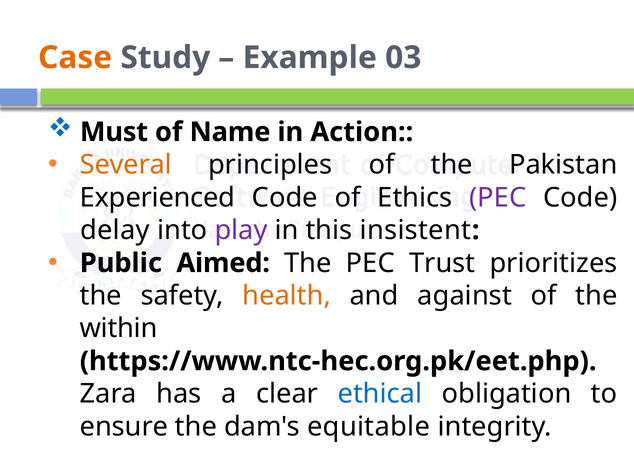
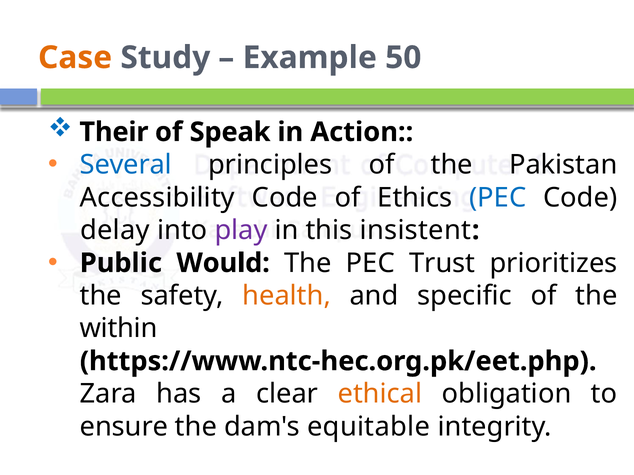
03: 03 -> 50 (403, 58)
Must: Must -> Their (114, 132)
Name: Name -> Speak (230, 132)
Several colour: orange -> blue (126, 165)
Experienced: Experienced -> Accessibility (157, 198)
PEC colour: purple -> blue (498, 198)
Aimed: Aimed -> Would (223, 263)
against: against -> specific (465, 296)
ethical colour: blue -> orange (380, 394)
